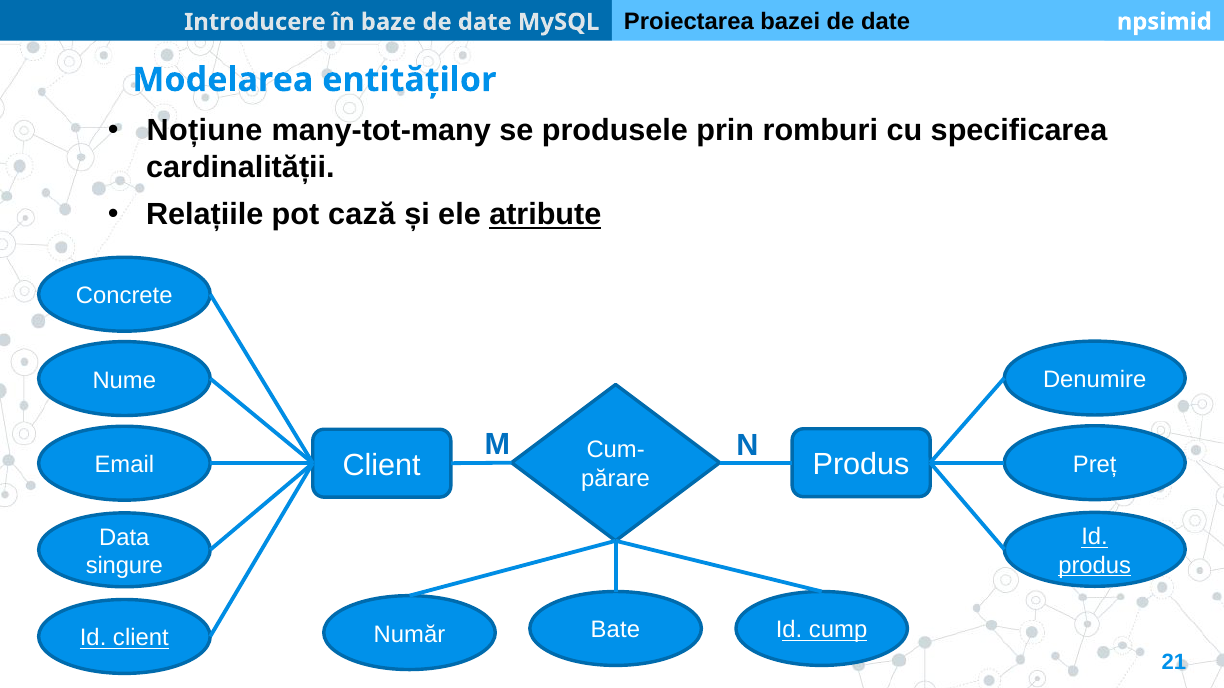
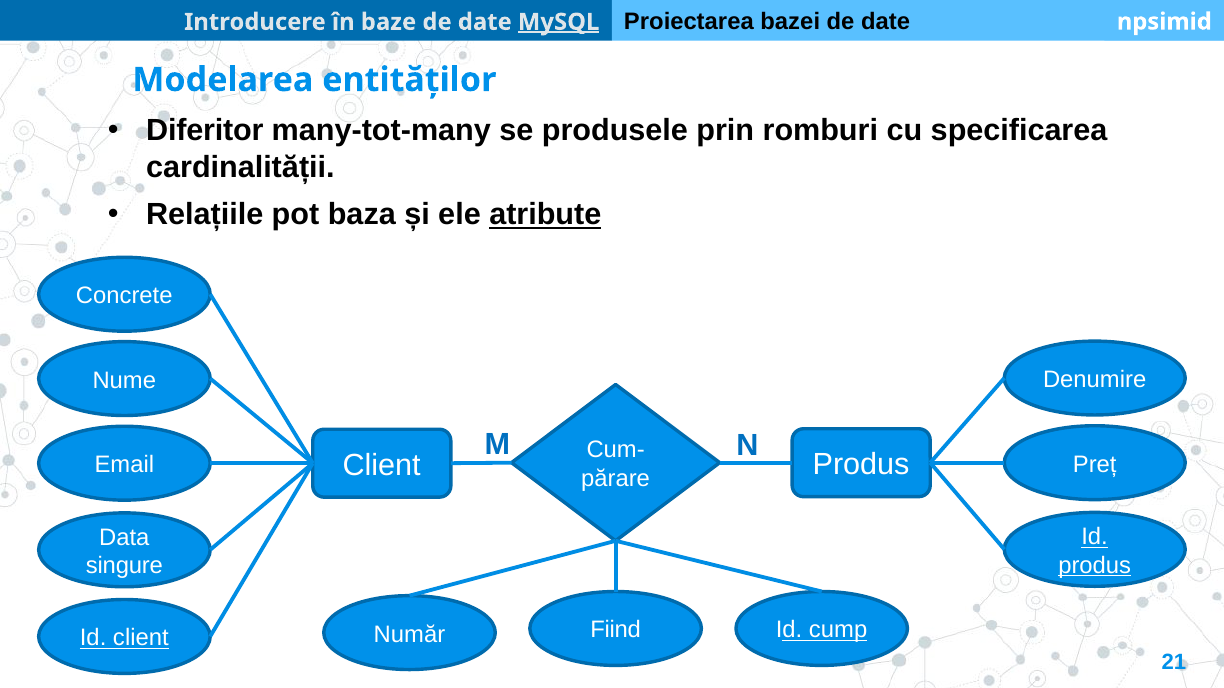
MySQL underline: none -> present (559, 22)
Noțiune: Noțiune -> Diferitor (205, 131)
cază: cază -> baza (362, 215)
Bate: Bate -> Fiind (616, 631)
